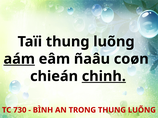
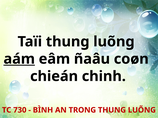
chinh underline: present -> none (104, 77)
